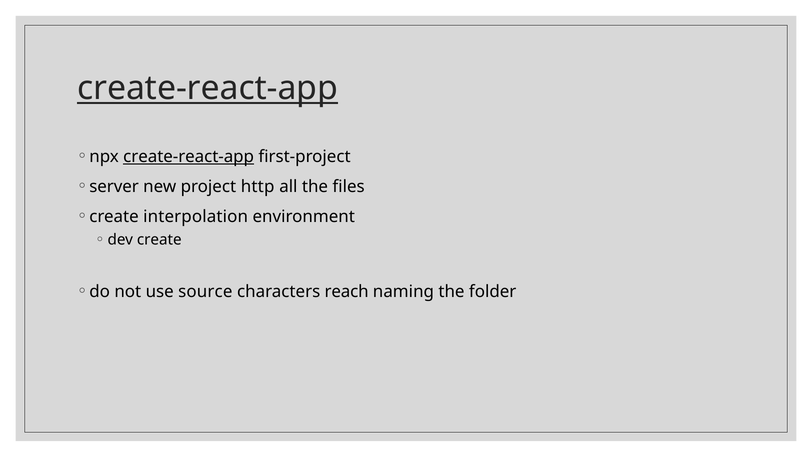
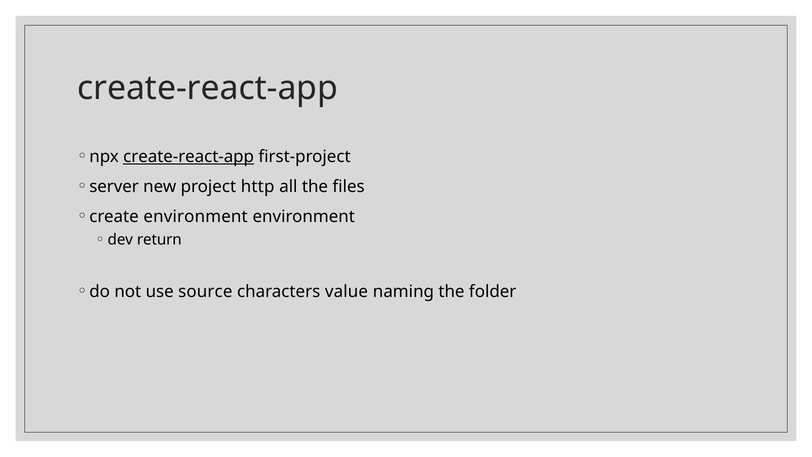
create-react-app underline: present -> none (208, 88)
create interpolation: interpolation -> environment (196, 216)
dev create: create -> return (159, 240)
reach: reach -> value (346, 291)
